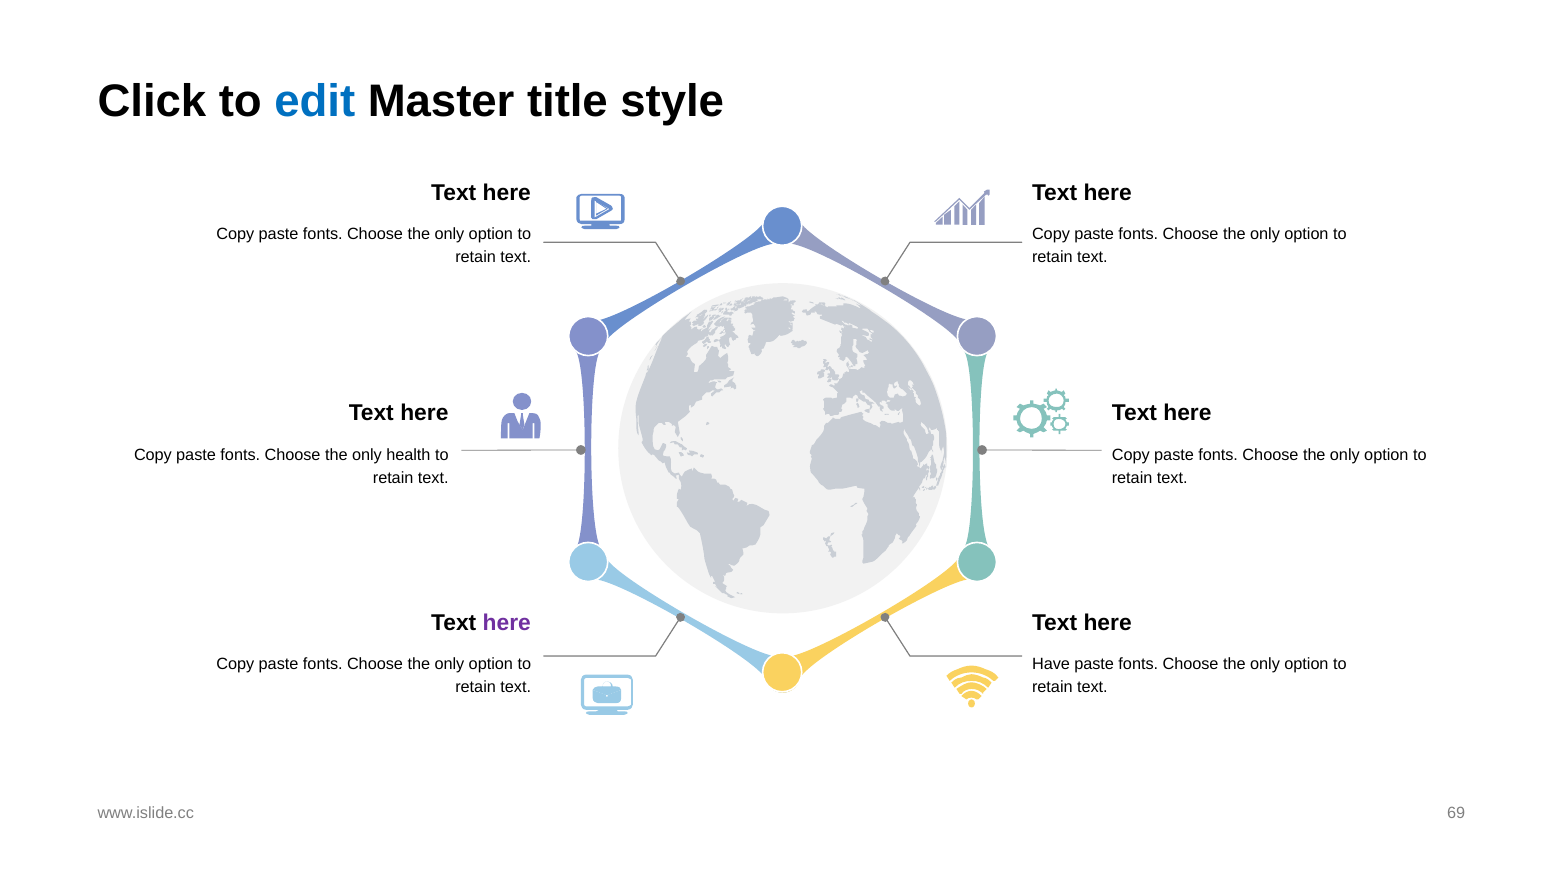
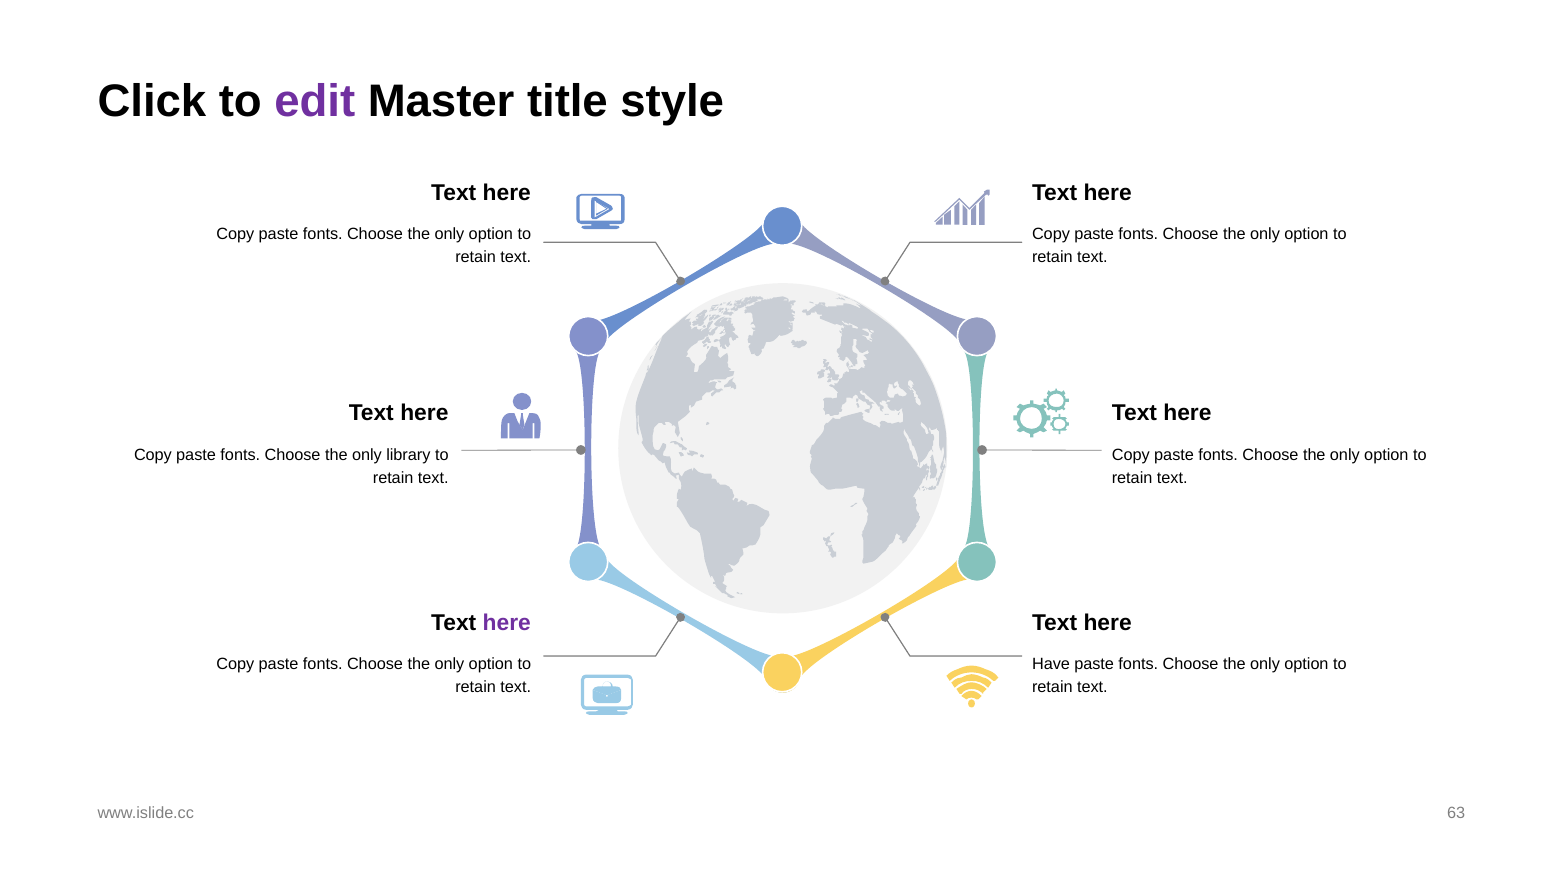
edit colour: blue -> purple (315, 101)
health: health -> library (408, 455)
69: 69 -> 63 (1456, 814)
